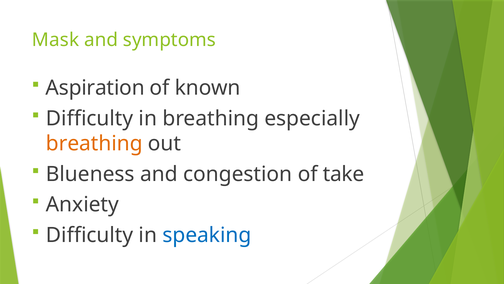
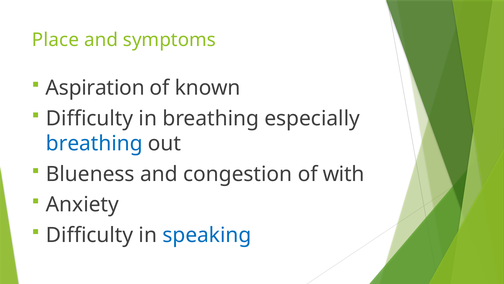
Mask: Mask -> Place (55, 40)
breathing colour: orange -> blue (94, 143)
take: take -> with (344, 174)
